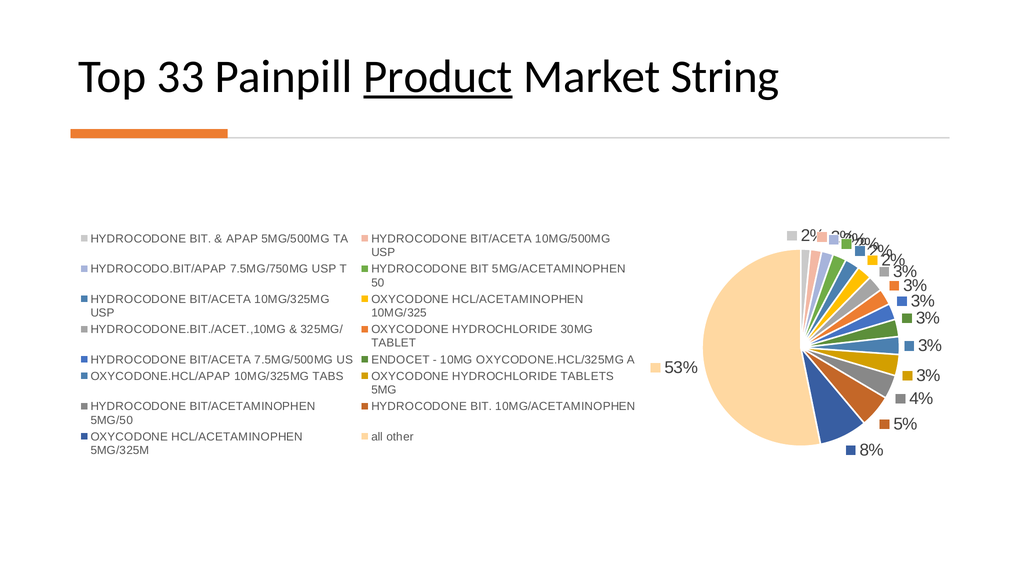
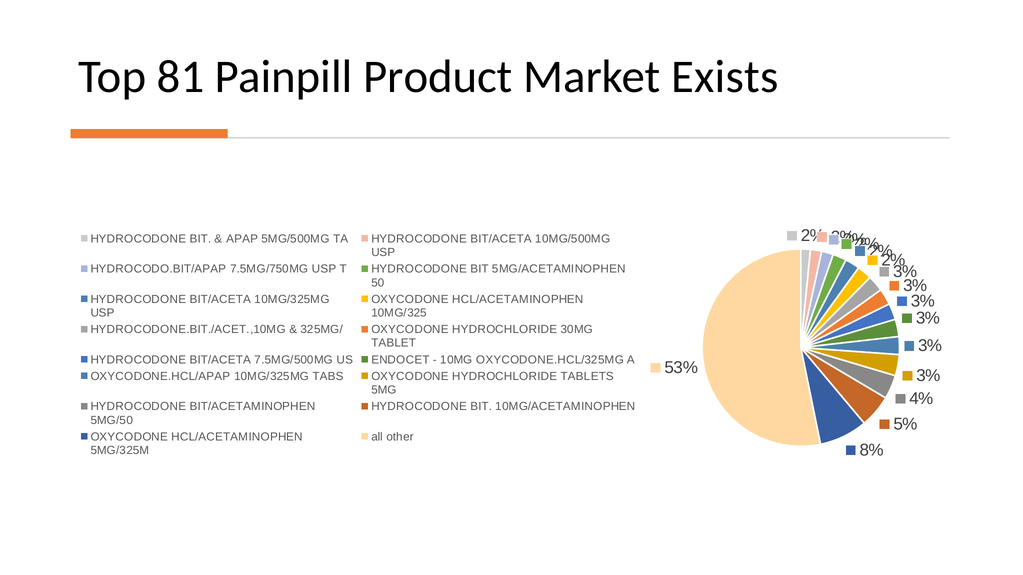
33: 33 -> 81 (181, 77)
Product underline: present -> none (438, 77)
String: String -> Exists (725, 77)
